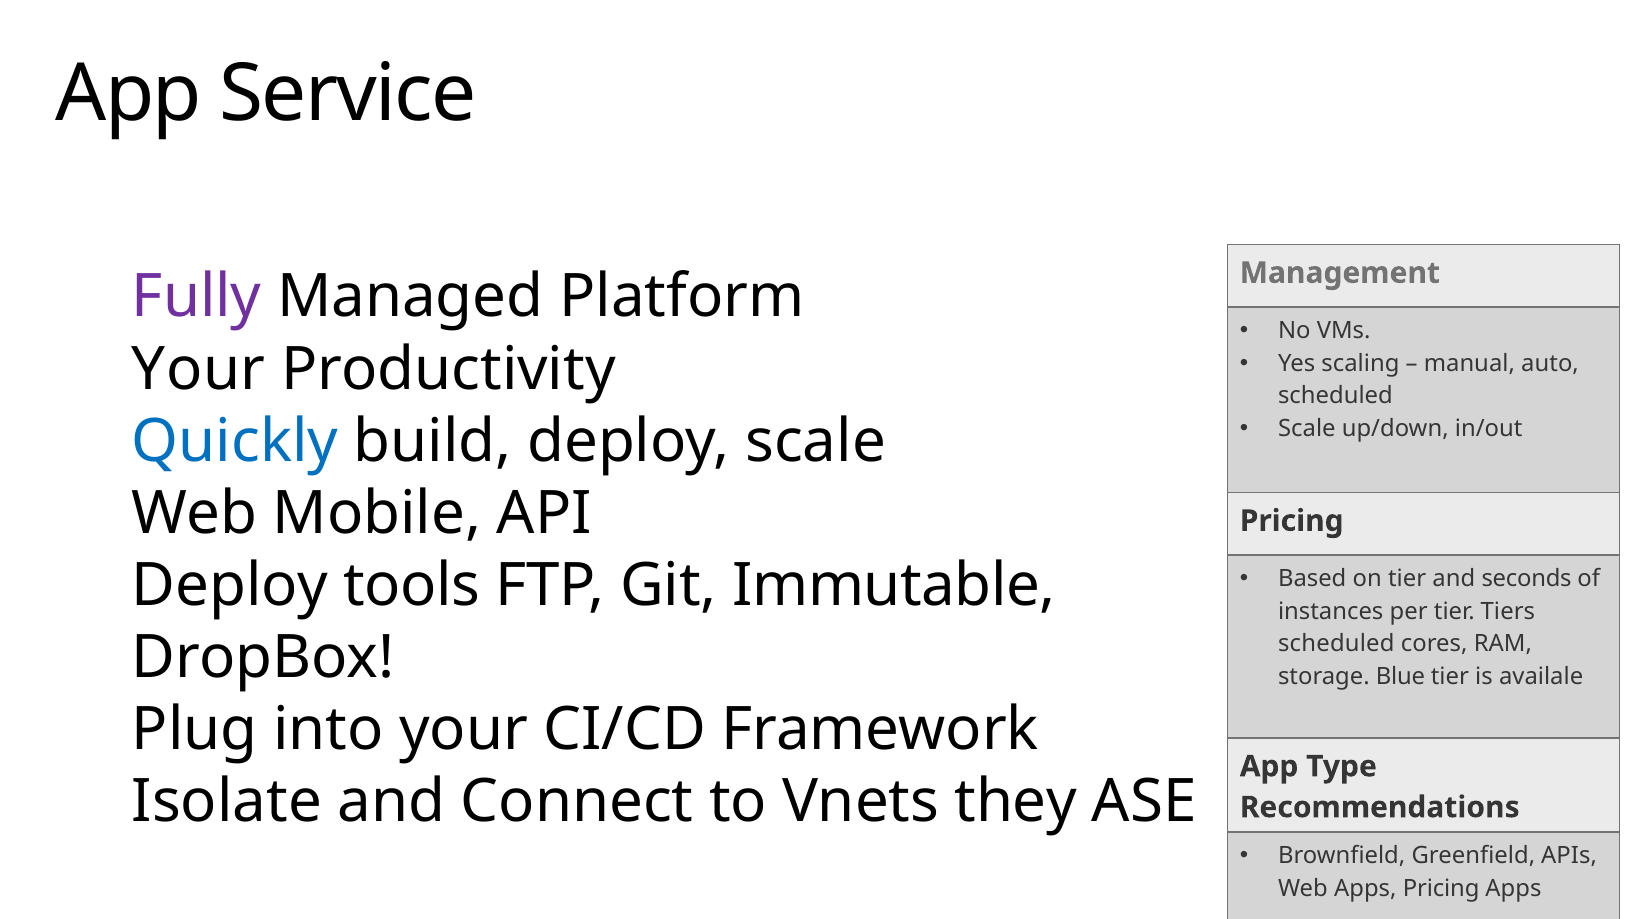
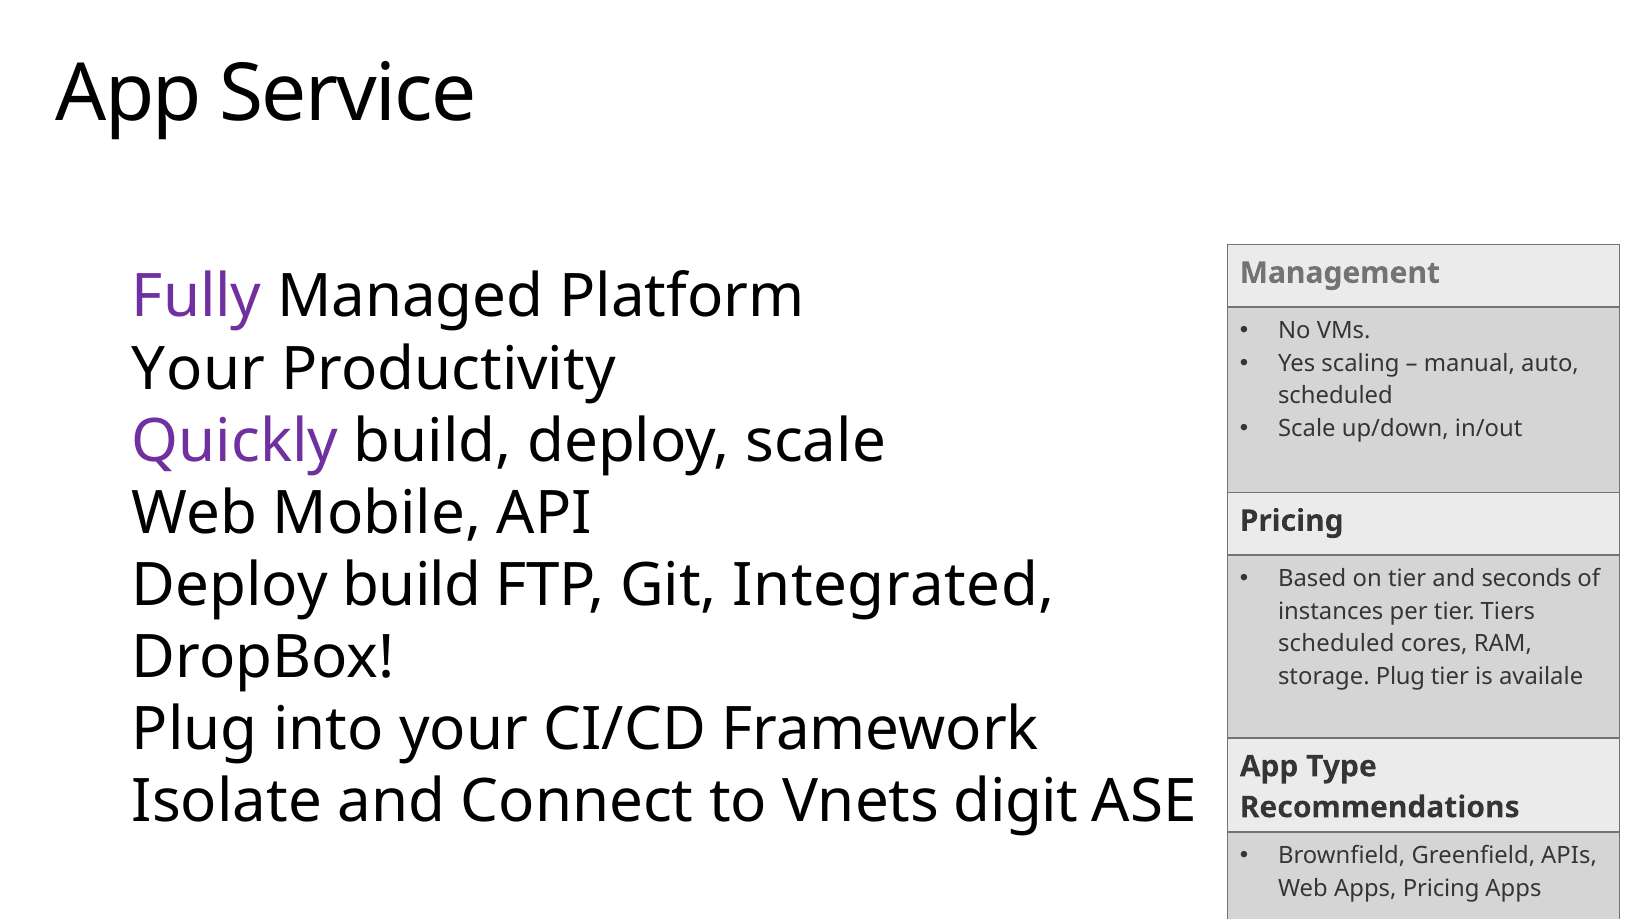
Quickly colour: blue -> purple (235, 441)
Deploy tools: tools -> build (412, 585)
Immutable: Immutable -> Integrated (894, 585)
storage Blue: Blue -> Plug (1400, 676)
they: they -> digit (1016, 802)
